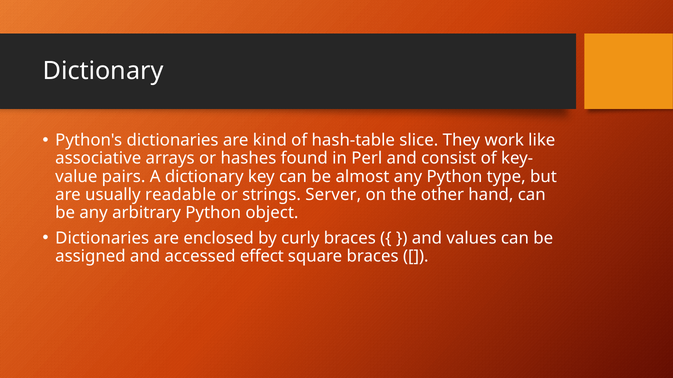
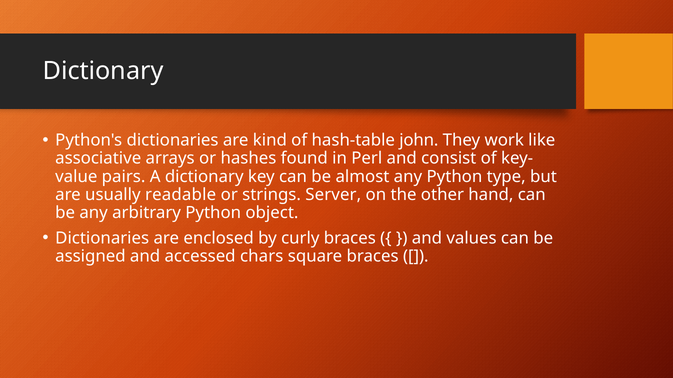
slice: slice -> john (419, 141)
effect: effect -> chars (262, 256)
